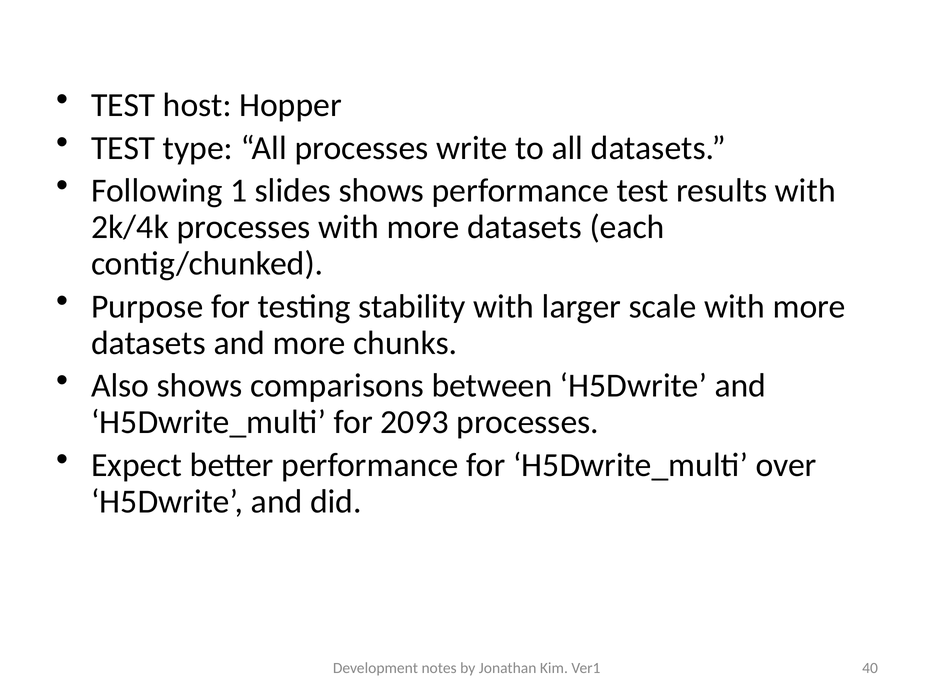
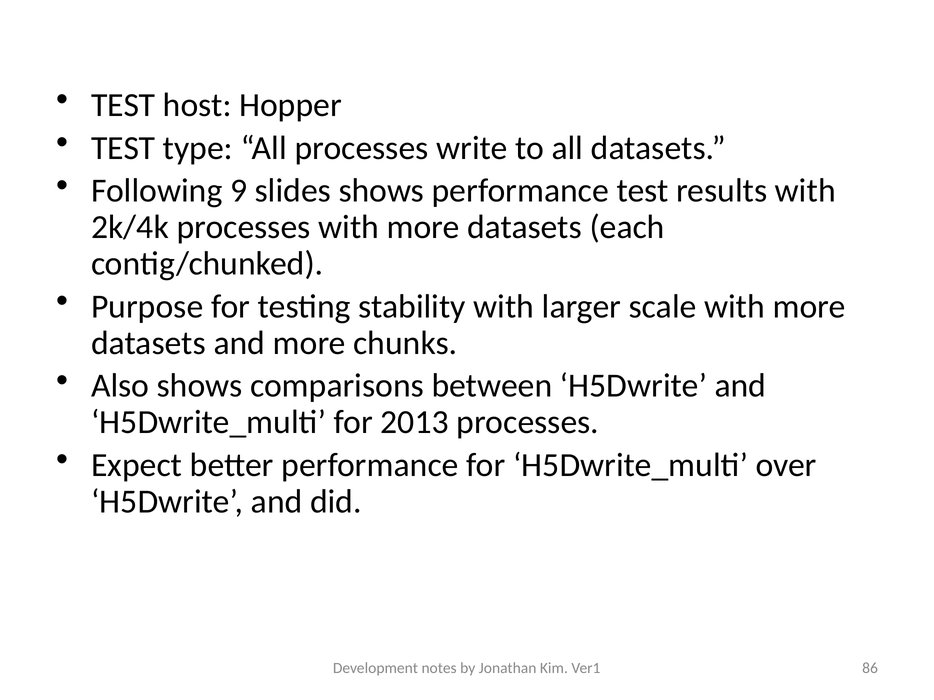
1: 1 -> 9 (239, 191)
2093: 2093 -> 2013 (415, 423)
40: 40 -> 86 (870, 669)
